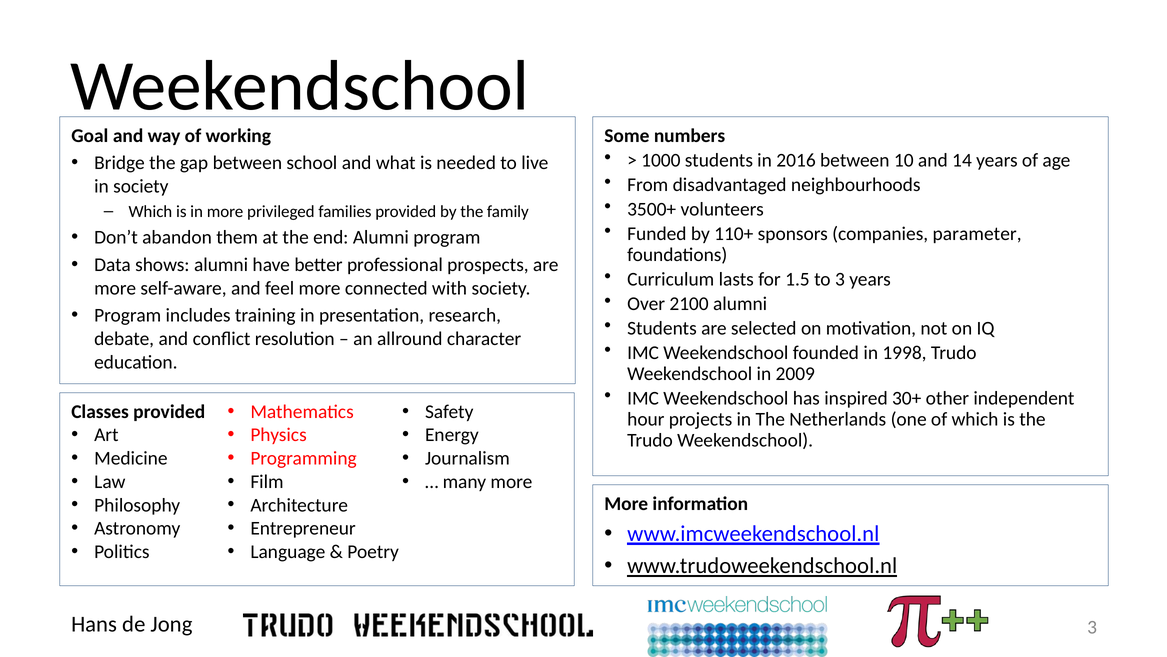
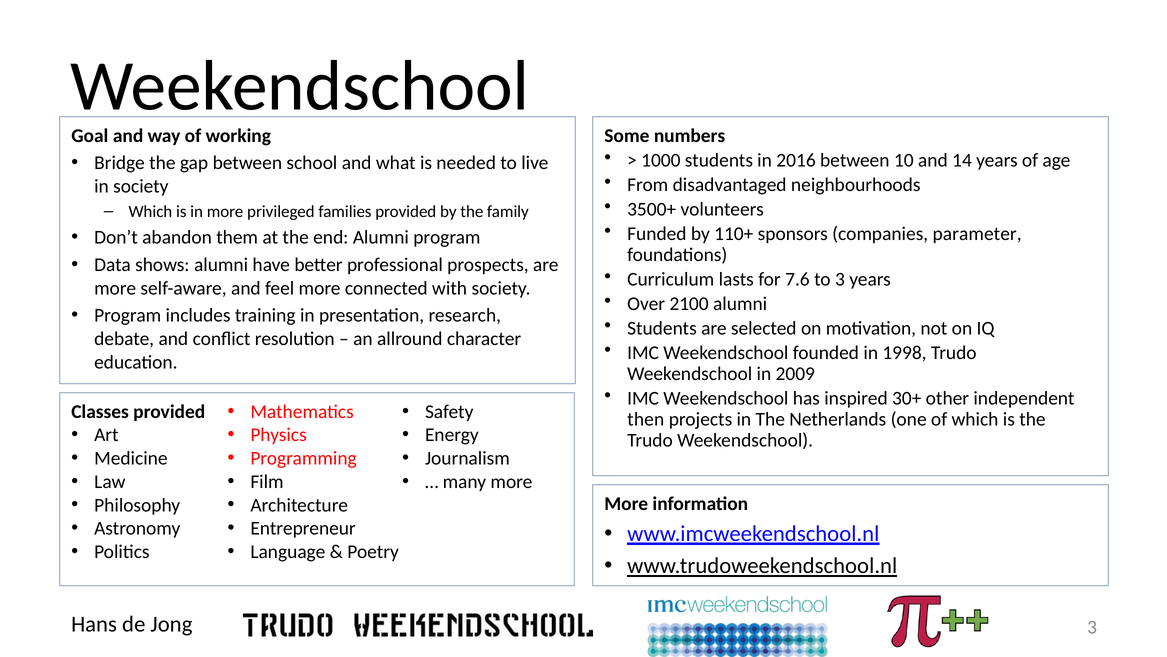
1.5: 1.5 -> 7.6 (797, 279)
hour: hour -> then (646, 419)
